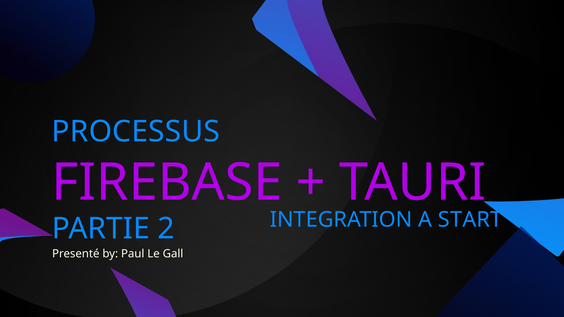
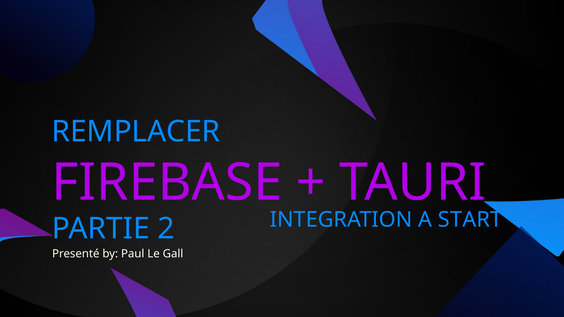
PROCESSUS: PROCESSUS -> REMPLACER (136, 132)
